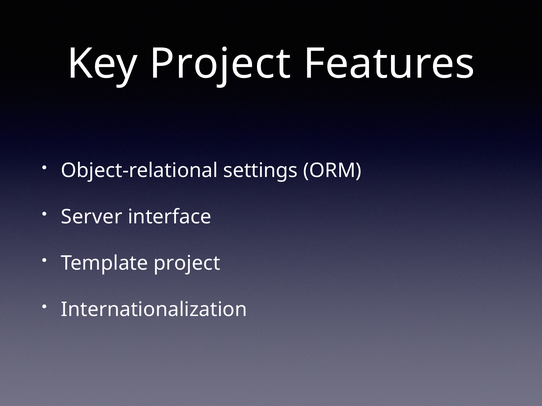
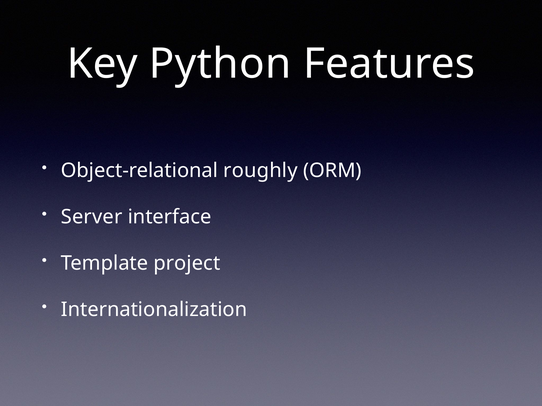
Key Project: Project -> Python (220, 64)
settings: settings -> roughly (260, 171)
